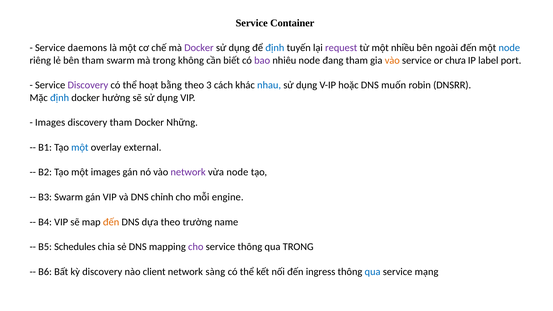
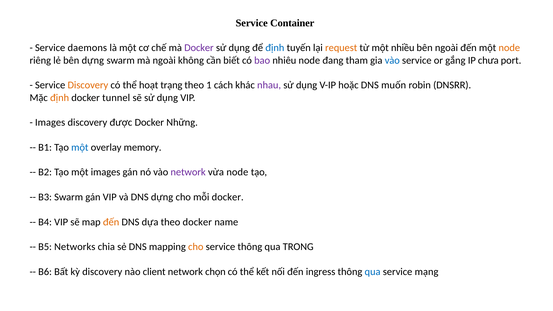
request colour: purple -> orange (341, 48)
node colour: blue -> orange (509, 48)
bên tham: tham -> dựng (93, 60)
mà trong: trong -> ngoài (164, 60)
vào colour: orange -> blue (392, 60)
chưa: chưa -> gắng (455, 60)
label: label -> chưa (488, 60)
Discovery colour: purple -> orange (88, 85)
bằng: bằng -> trạng (171, 85)
3: 3 -> 1 (209, 85)
nhau colour: blue -> purple (269, 85)
định colour: blue -> orange (60, 98)
hưởng: hưởng -> tunnel (116, 98)
discovery tham: tham -> được (121, 123)
external: external -> memory (143, 147)
DNS chỉnh: chỉnh -> dựng (162, 197)
mỗi engine: engine -> docker (228, 197)
theo trường: trường -> docker (197, 222)
Schedules: Schedules -> Networks (75, 247)
cho colour: purple -> orange (196, 247)
sàng: sàng -> chọn (215, 272)
